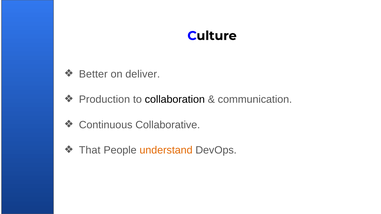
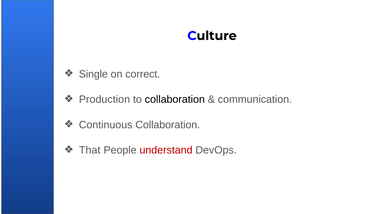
Better: Better -> Single (93, 74)
deliver: deliver -> correct (143, 74)
Continuous Collaborative: Collaborative -> Collaboration (168, 125)
understand colour: orange -> red (166, 150)
